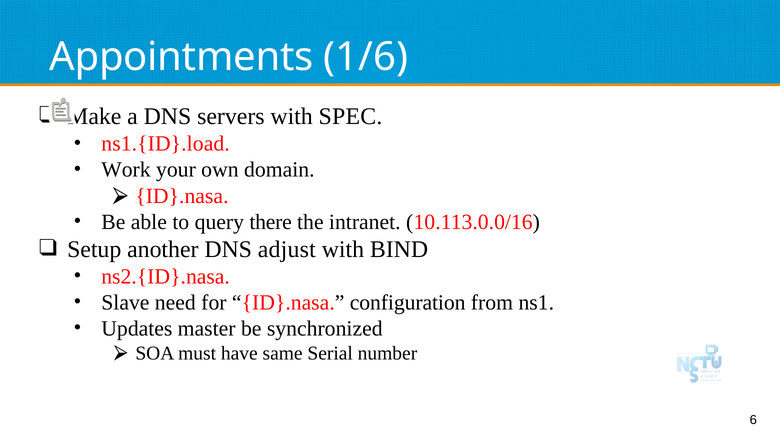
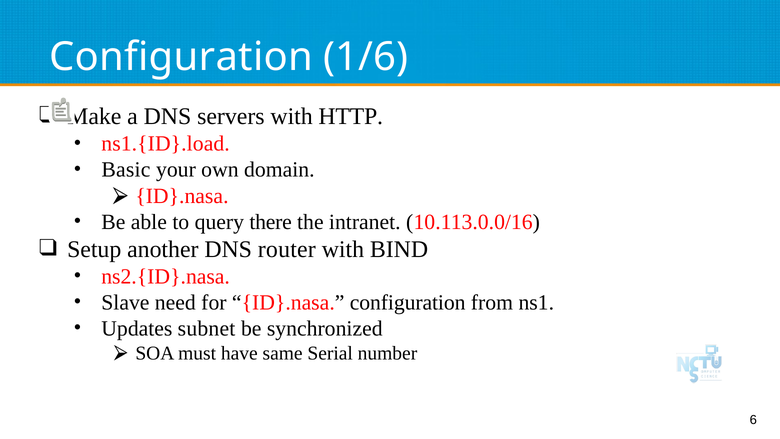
Appointments: Appointments -> Configuration (181, 57)
SPEC: SPEC -> HTTP (351, 117)
Work: Work -> Basic (126, 170)
adjust: adjust -> router (287, 249)
master: master -> subnet (207, 328)
